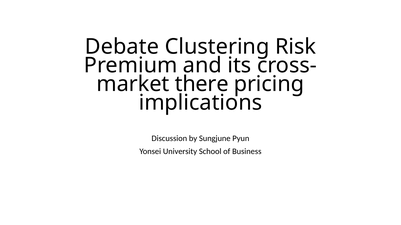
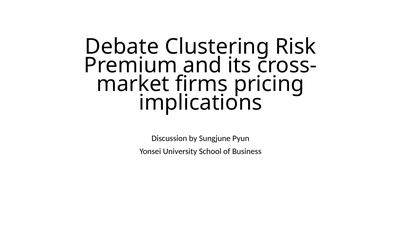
there: there -> firms (202, 84)
